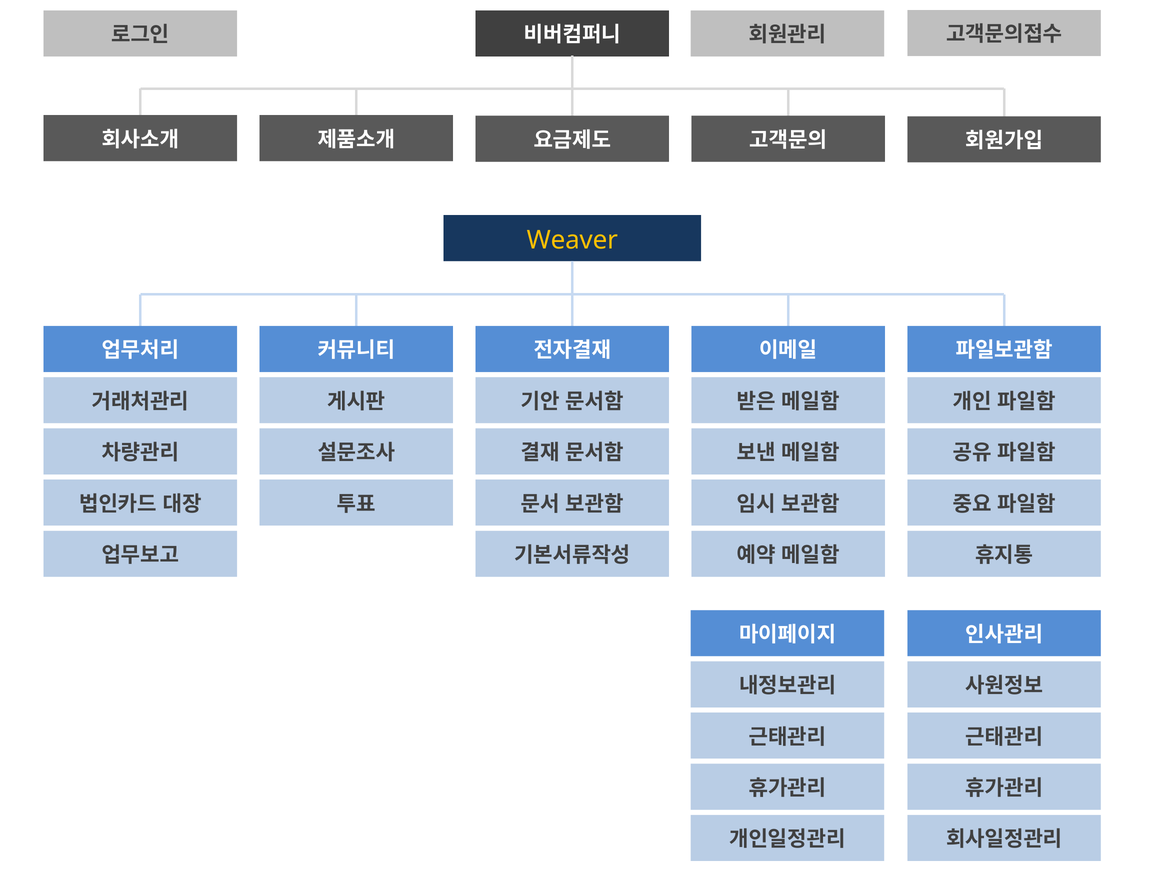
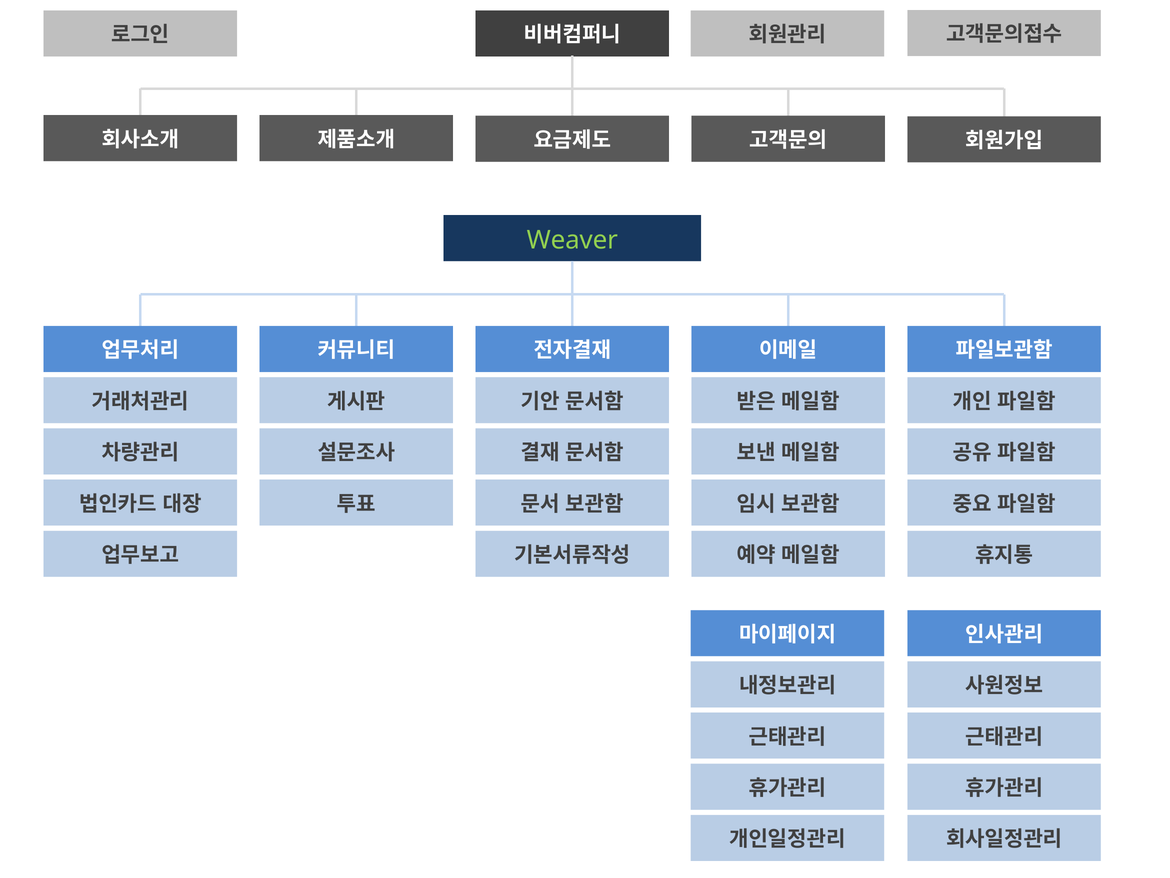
Weaver colour: yellow -> light green (572, 240)
